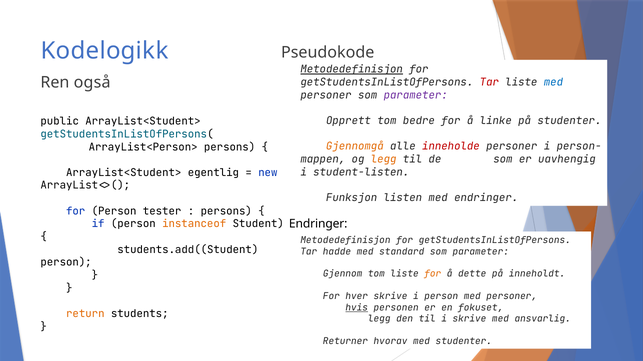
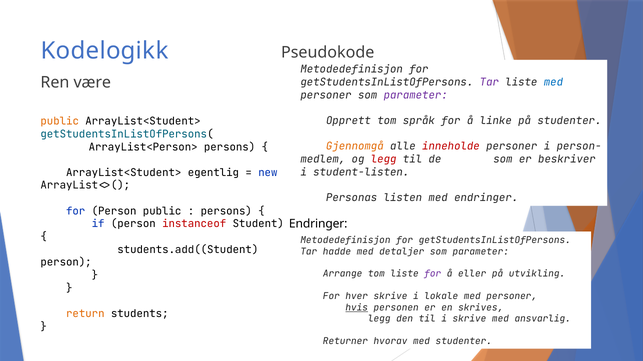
Metodedefinisjon underline: present -> none (352, 70)
også: også -> være (92, 83)
Tar colour: red -> purple (489, 82)
bedre: bedre -> språk (419, 121)
public colour: black -> orange (60, 122)
mappen: mappen -> medlem (323, 160)
legg colour: orange -> red (384, 160)
uavhengig: uavhengig -> beskriver (567, 160)
Funksjon: Funksjon -> Personas (352, 198)
Person tester: tester -> public (162, 212)
instanceof colour: orange -> red (194, 224)
standard: standard -> detaljer (402, 252)
Gjennom: Gjennom -> Arrange (343, 274)
for colour: orange -> purple (433, 274)
dette: dette -> eller (472, 274)
inneholdt: inneholdt -> utvikling (537, 274)
i person: person -> lokale (441, 297)
fokuset: fokuset -> skrives (481, 308)
